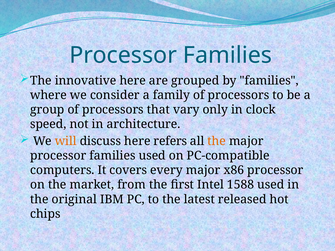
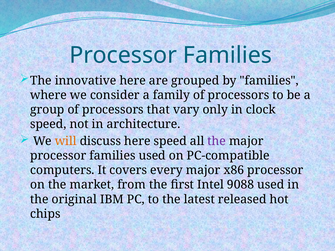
here refers: refers -> speed (170, 141)
the colour: orange -> purple (217, 141)
1588: 1588 -> 9088 (241, 185)
